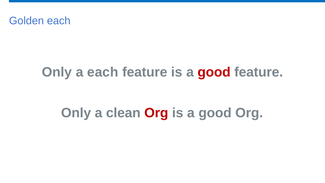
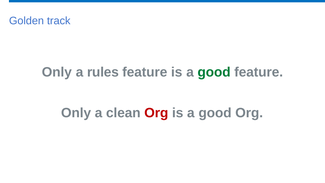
Golden each: each -> track (59, 21)
a each: each -> rules (103, 72)
good colour: red -> green (214, 72)
